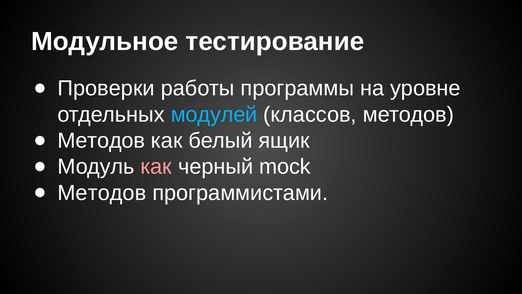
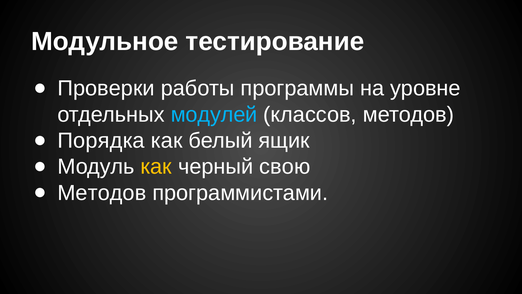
Методов: Методов -> Порядка (101, 141)
как colour: pink -> yellow (156, 167)
mock: mock -> свою (285, 167)
